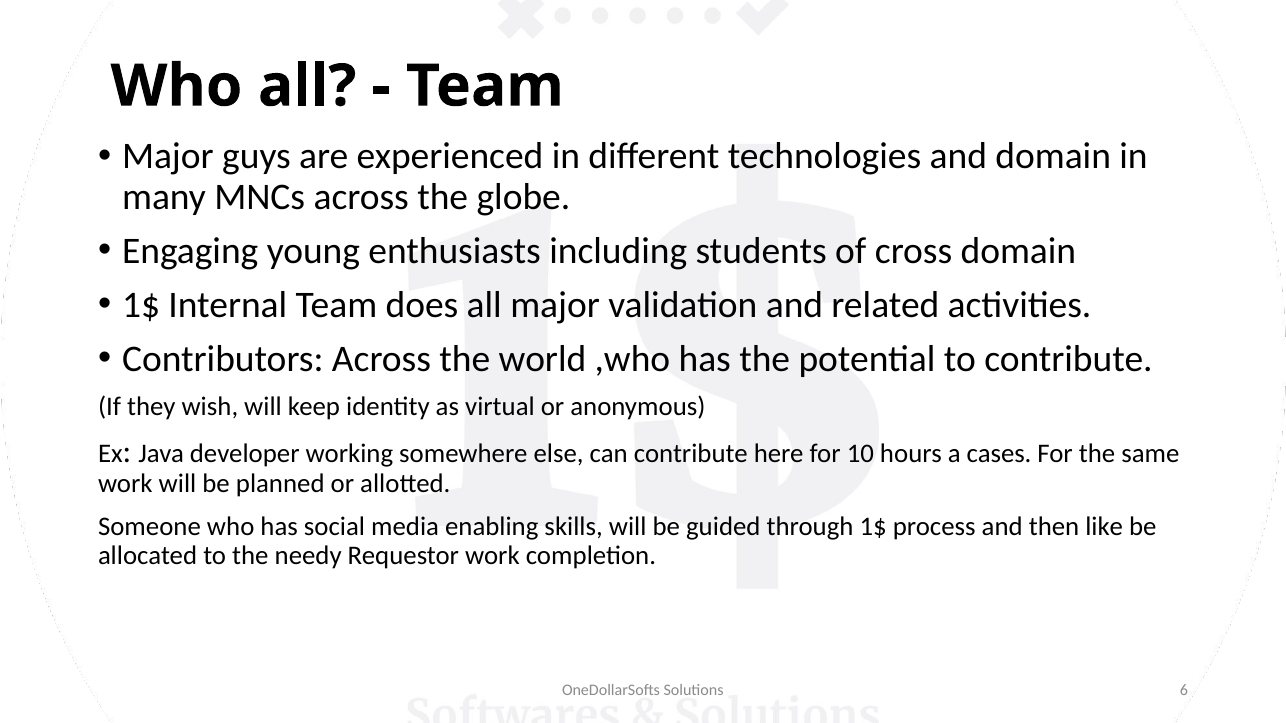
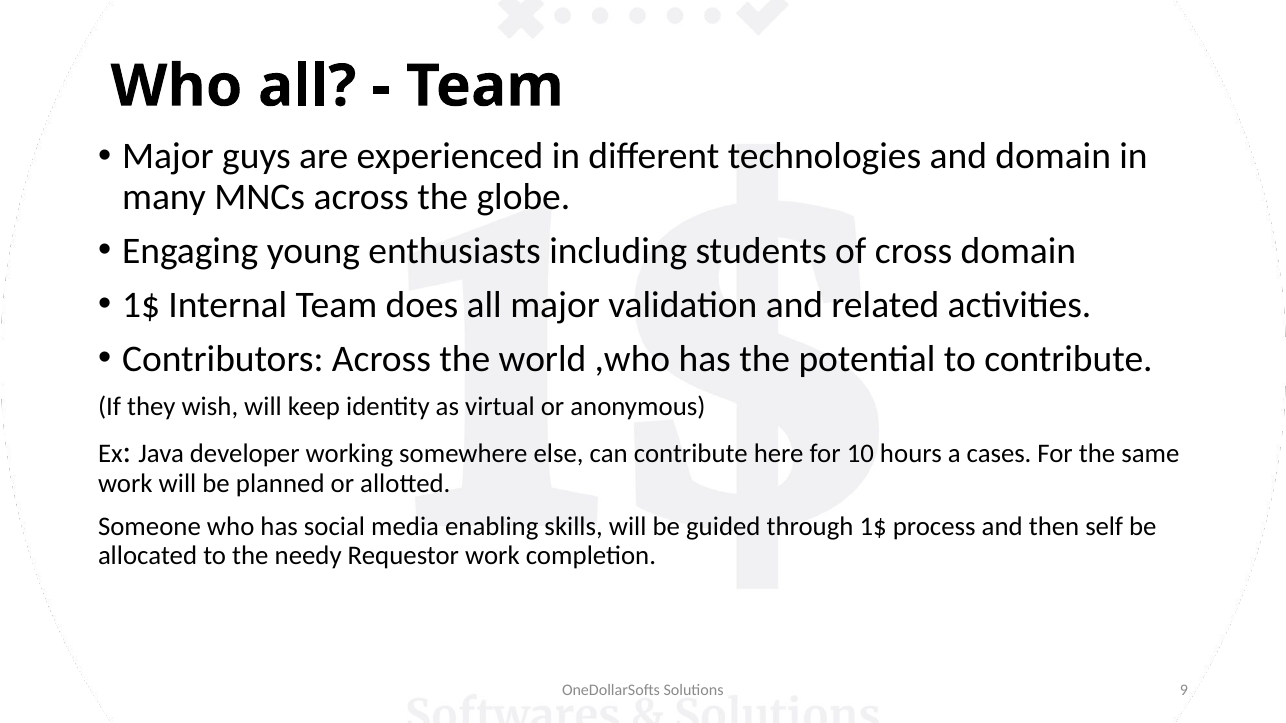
like: like -> self (1104, 527)
6: 6 -> 9 (1184, 691)
